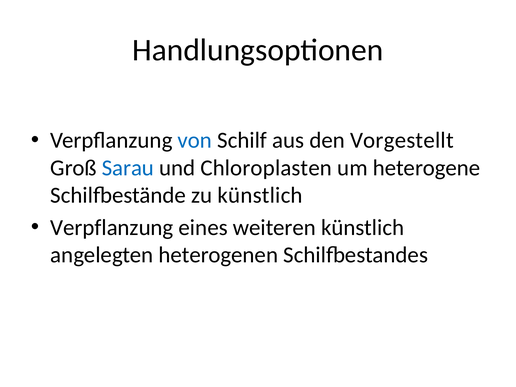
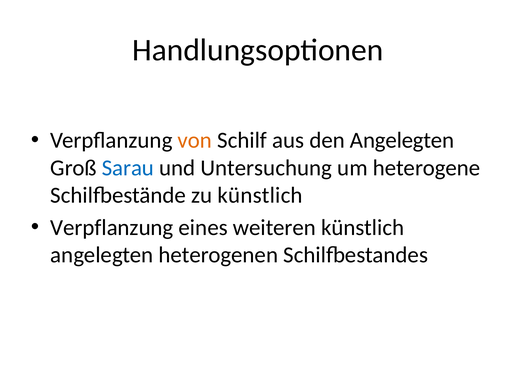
von colour: blue -> orange (195, 140)
den Vorgestellt: Vorgestellt -> Angelegten (402, 140)
Chloroplasten: Chloroplasten -> Untersuchung (266, 168)
